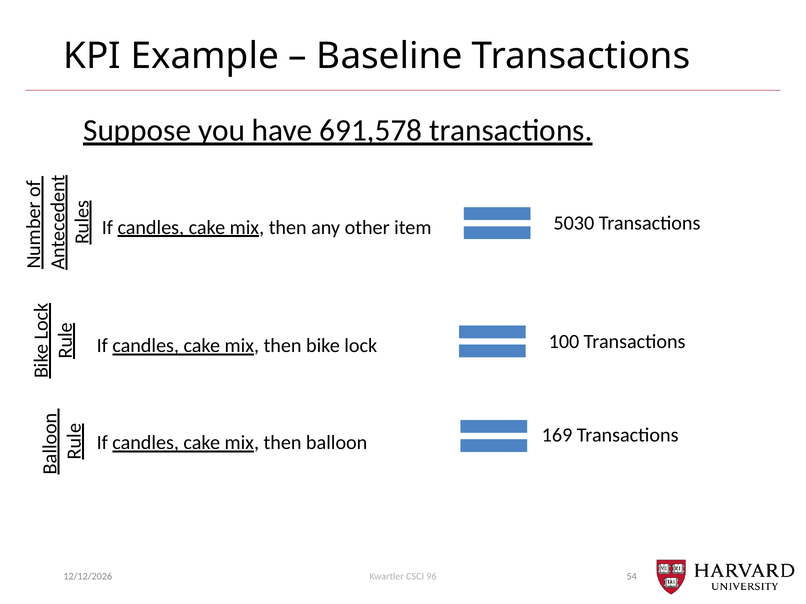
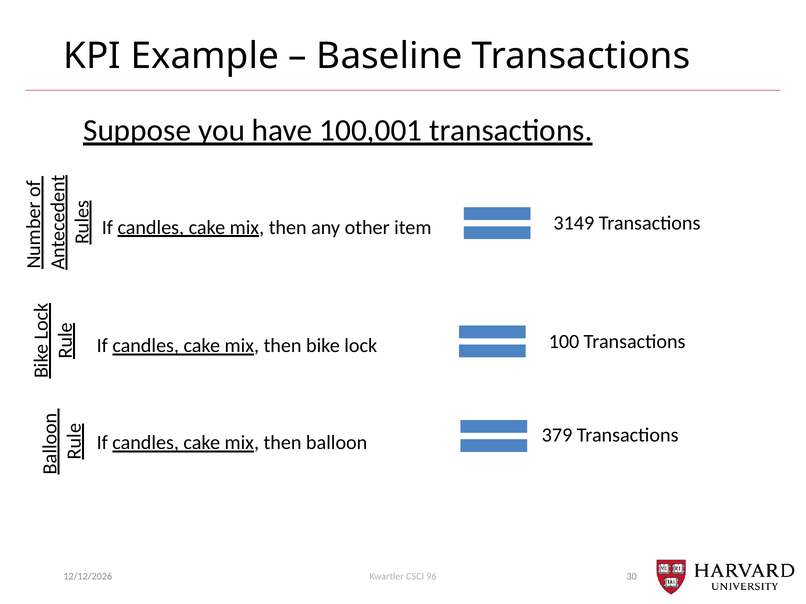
691,578: 691,578 -> 100,001 (371, 131)
5030: 5030 -> 3149 (574, 223)
169: 169 -> 379 (557, 436)
54: 54 -> 30 (632, 577)
